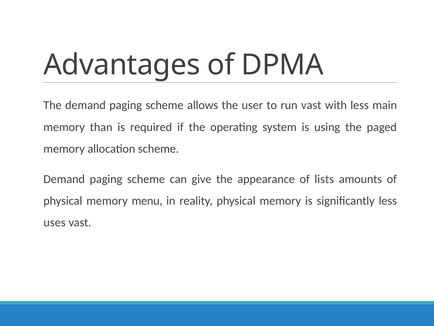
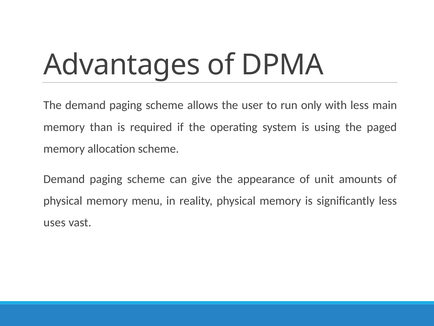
run vast: vast -> only (311, 105)
lists: lists -> unit (324, 179)
